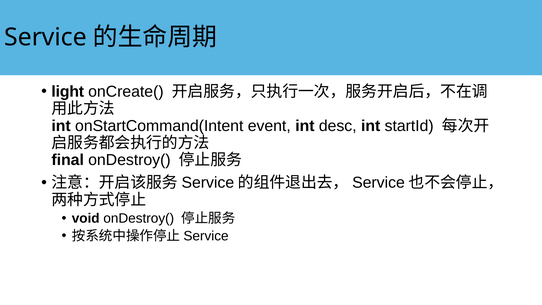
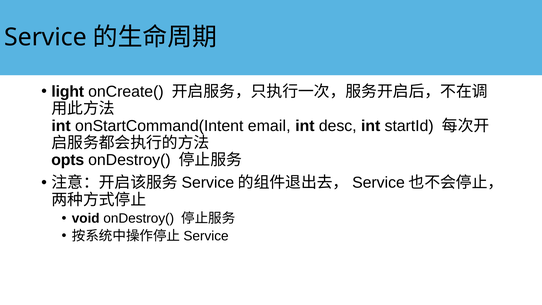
event: event -> email (269, 126)
final: final -> opts (68, 160)
